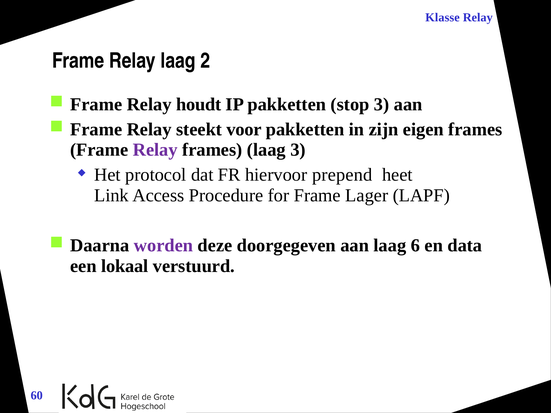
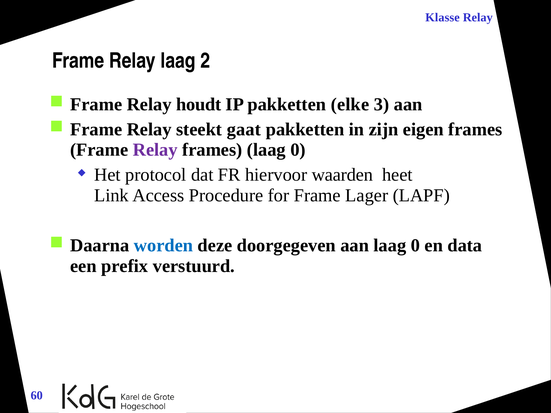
stop: stop -> elke (350, 104)
voor: voor -> gaat (244, 129)
frames laag 3: 3 -> 0 (298, 150)
prepend: prepend -> waarden (342, 175)
worden colour: purple -> blue (164, 246)
aan laag 6: 6 -> 0 (415, 246)
lokaal: lokaal -> prefix (125, 266)
